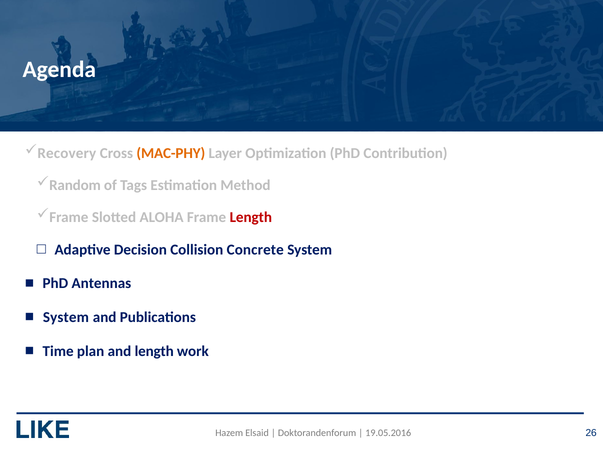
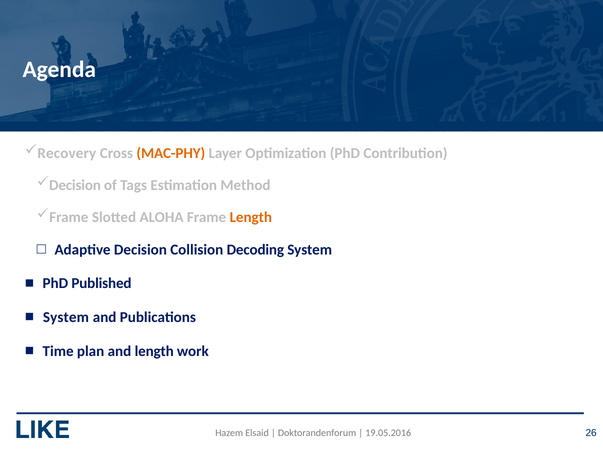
Random: Random -> Decision (75, 185)
Length colour: red -> orange (251, 218)
Concrete: Concrete -> Decoding (255, 250)
Antennas: Antennas -> Published (101, 284)
